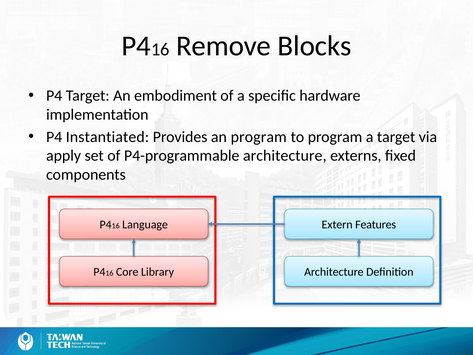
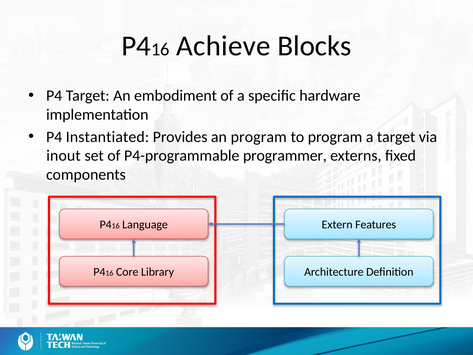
Remove: Remove -> Achieve (223, 46)
apply: apply -> inout (63, 156)
P4-programmable architecture: architecture -> programmer (285, 156)
